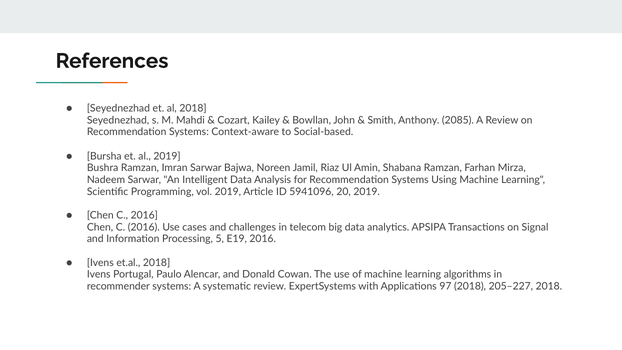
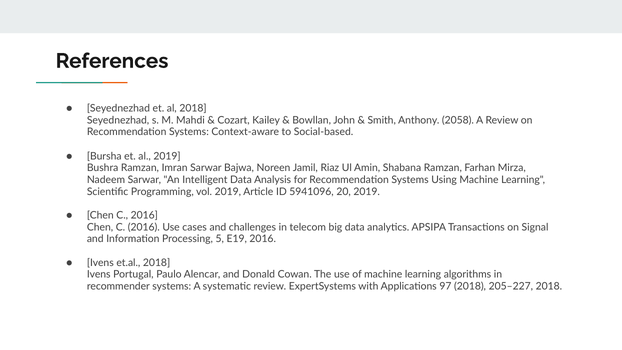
2085: 2085 -> 2058 (458, 120)
